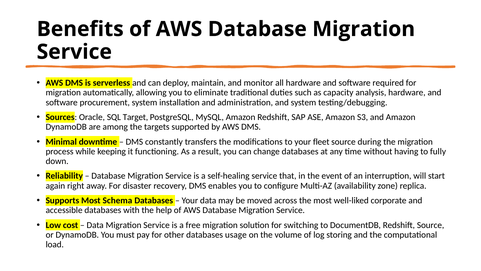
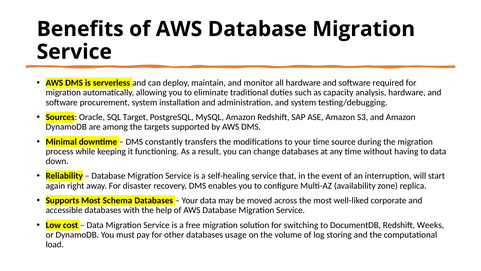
your fleet: fleet -> time (321, 141)
to fully: fully -> data (438, 151)
Redshift Source: Source -> Weeks (431, 225)
